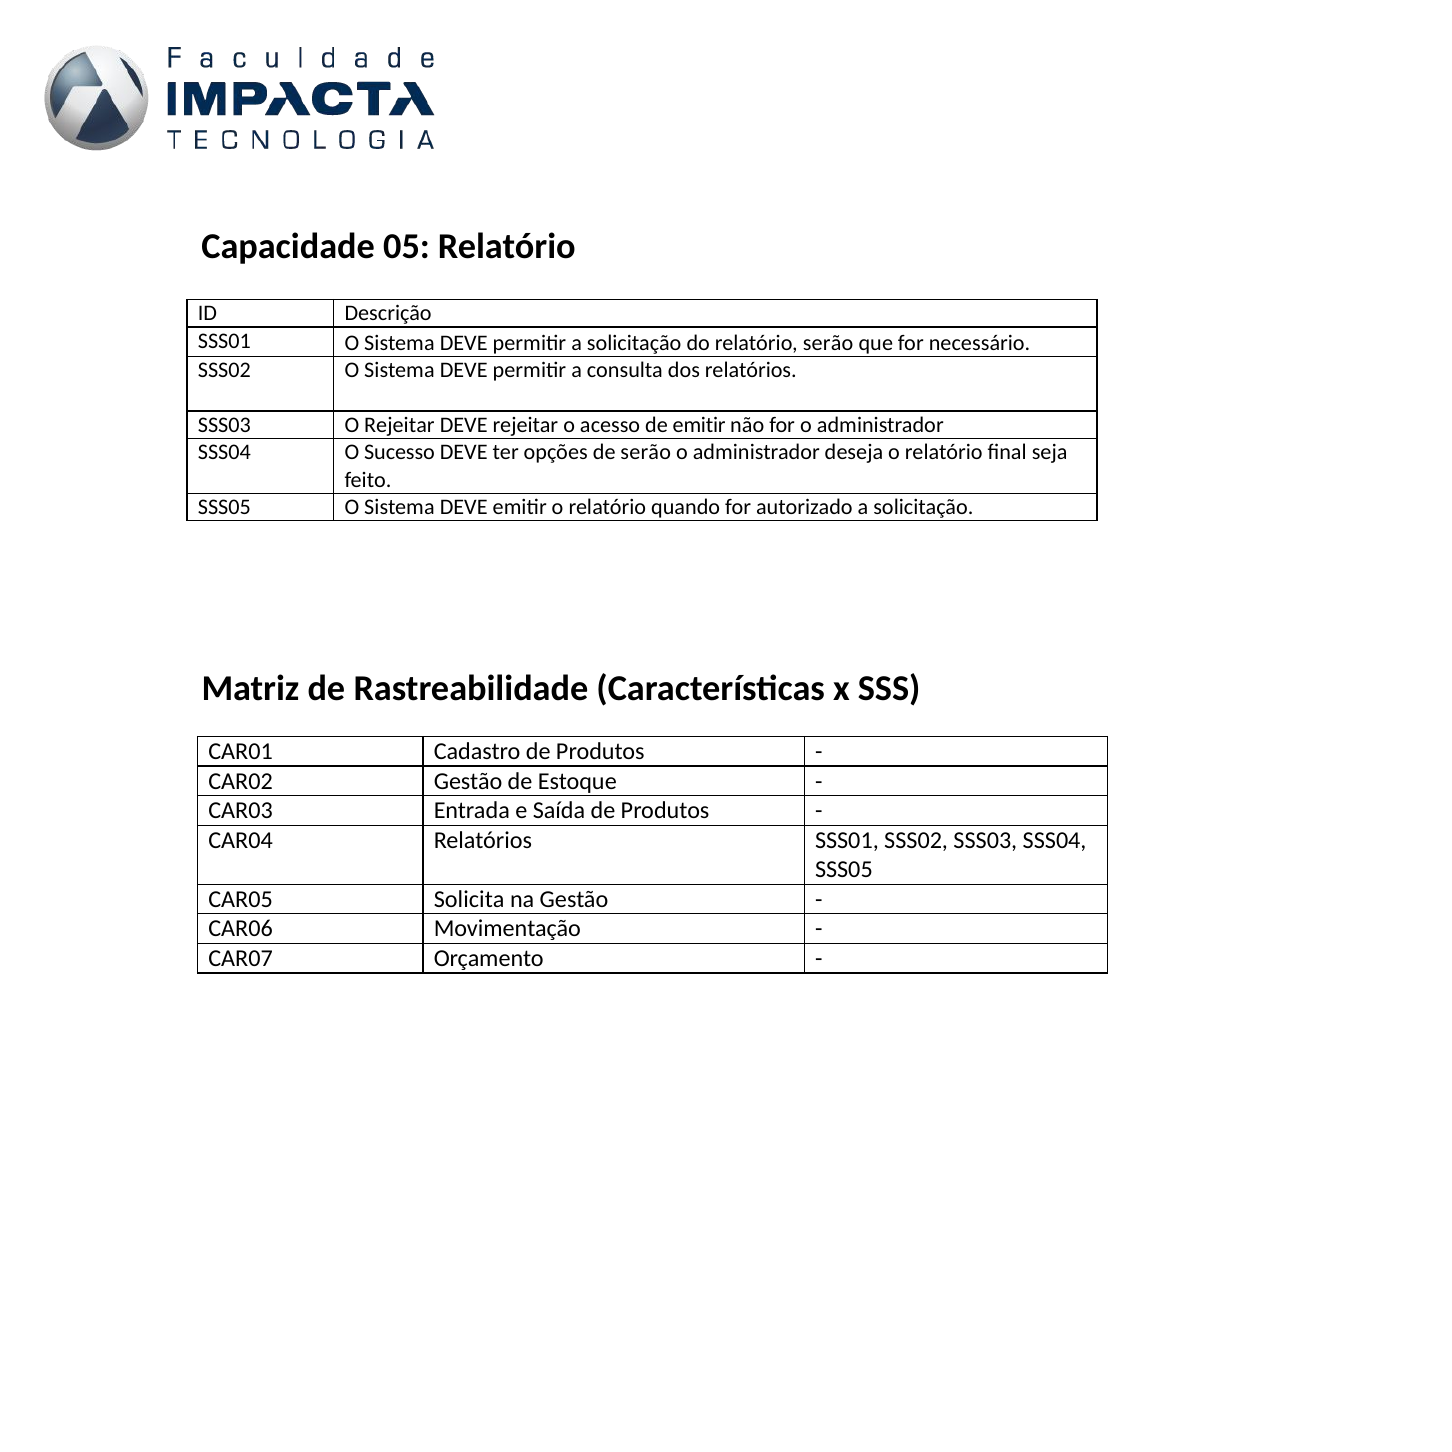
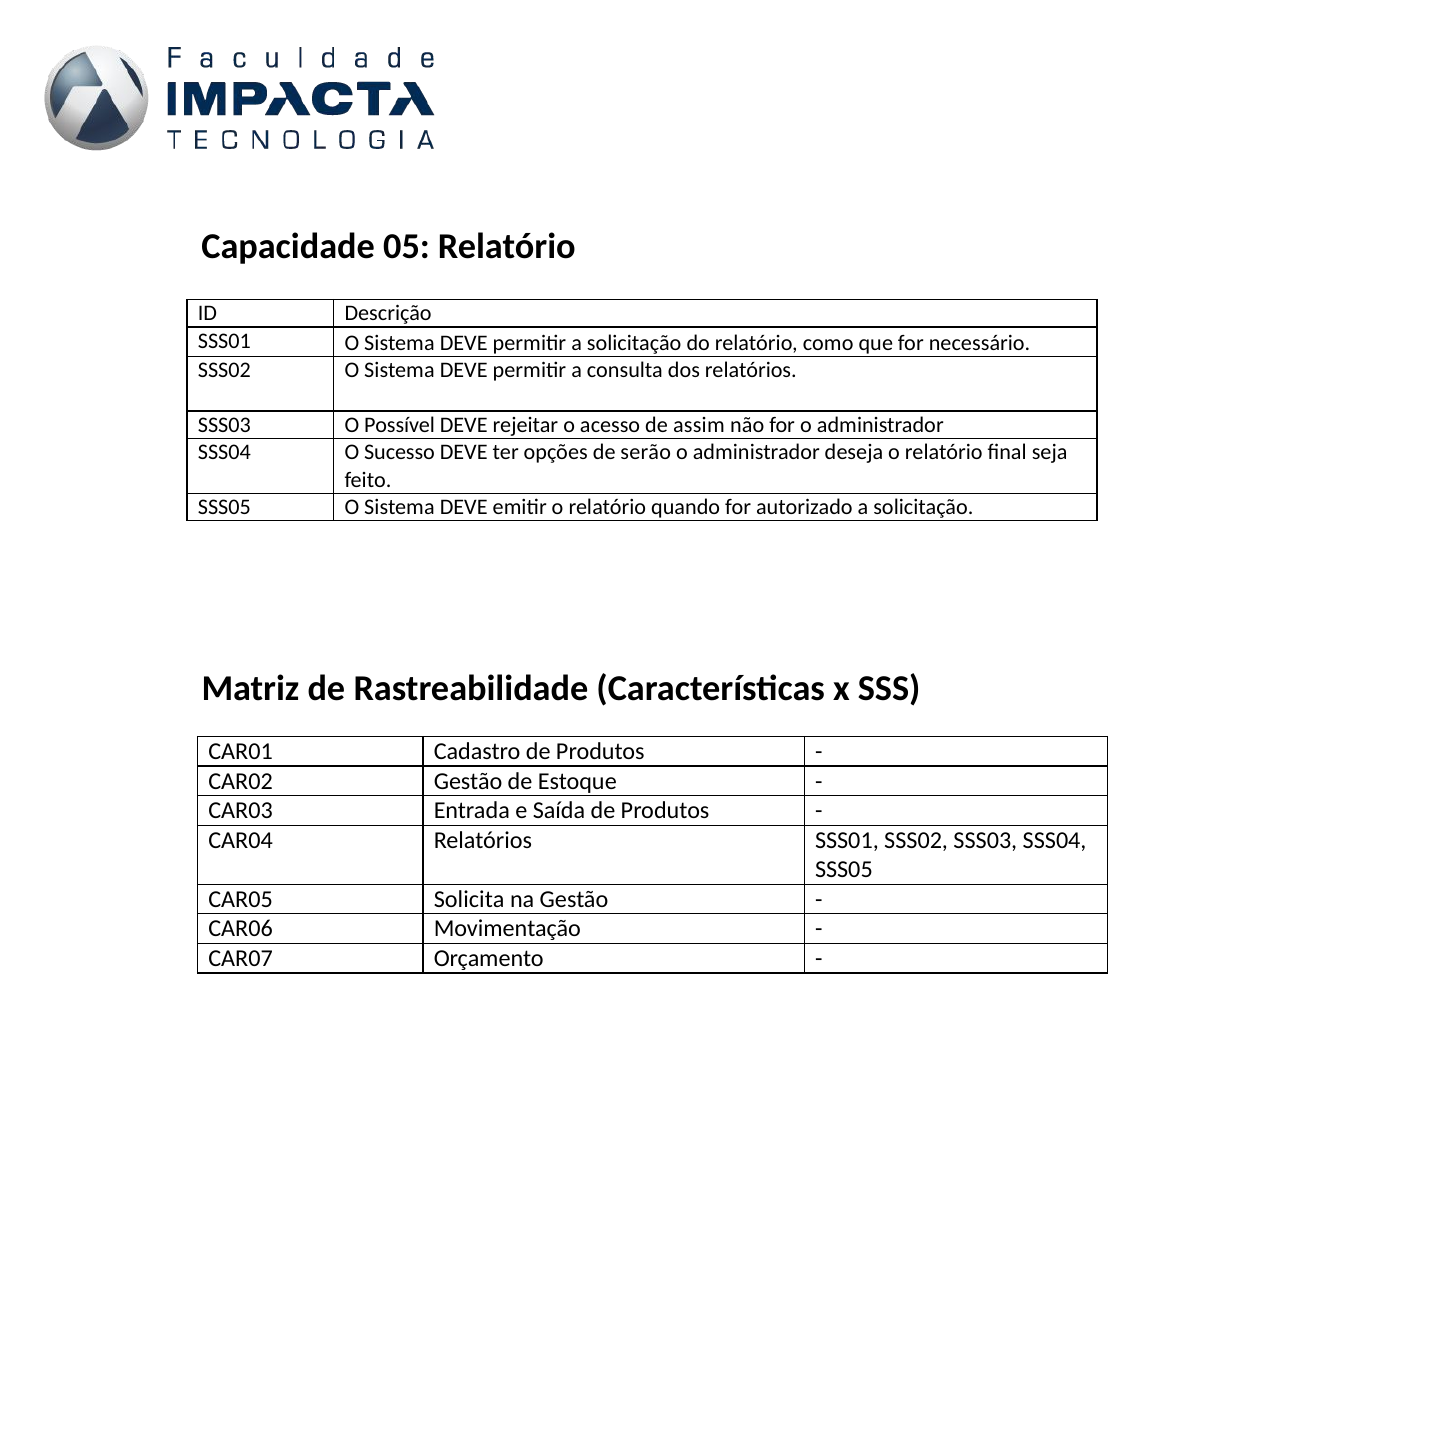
relatório serão: serão -> como (828, 343)
O Rejeitar: Rejeitar -> Possível (399, 425)
de emitir: emitir -> assim (699, 425)
